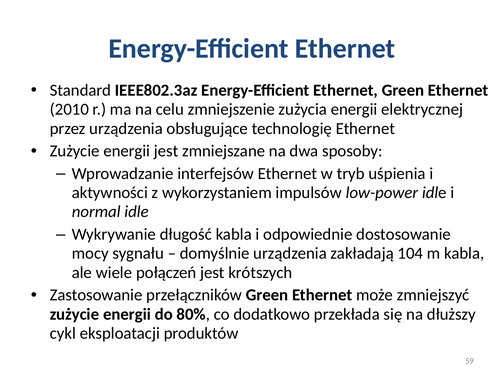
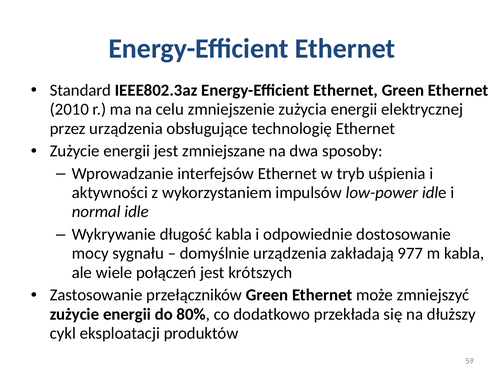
104: 104 -> 977 (410, 253)
